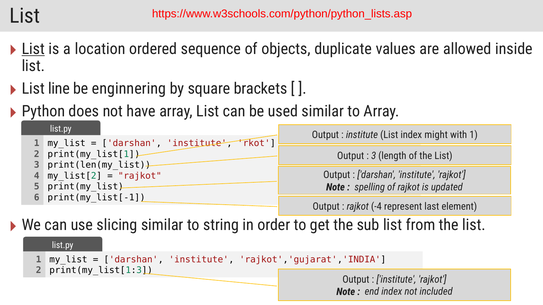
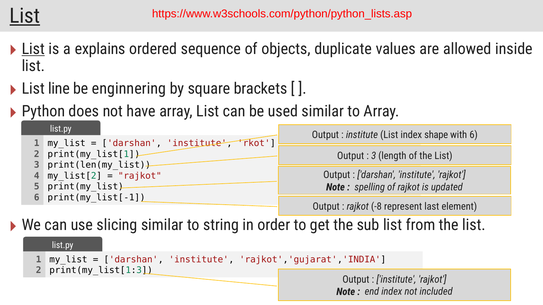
List underline: none -> present (25, 16)
location: location -> explains (100, 49)
might: might -> shape (436, 135)
with 1: 1 -> 6 (474, 135)
-4: -4 -> -8 (376, 207)
